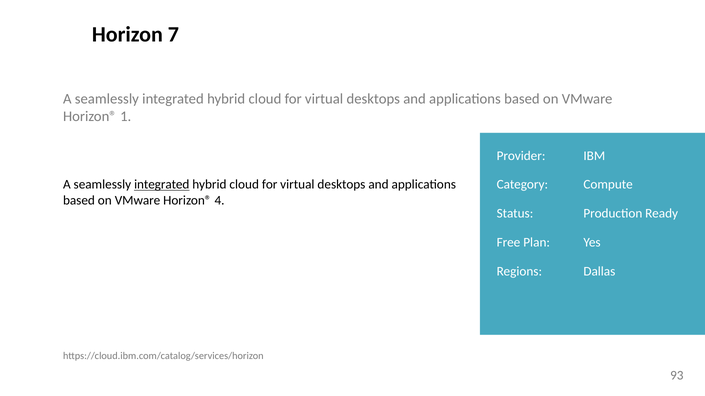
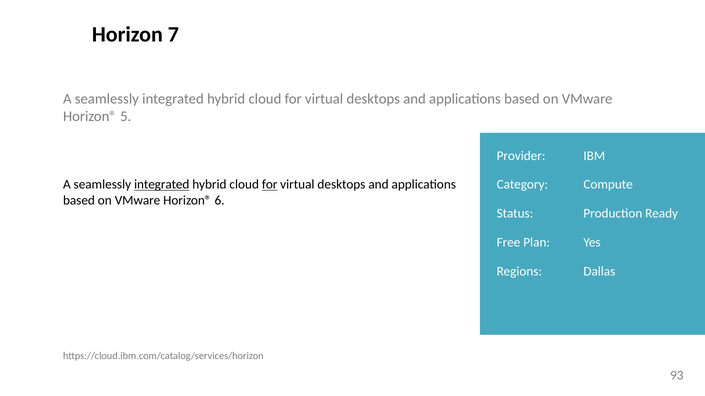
1: 1 -> 5 (126, 117)
for underline: none -> present (270, 185)
4: 4 -> 6 (220, 201)
